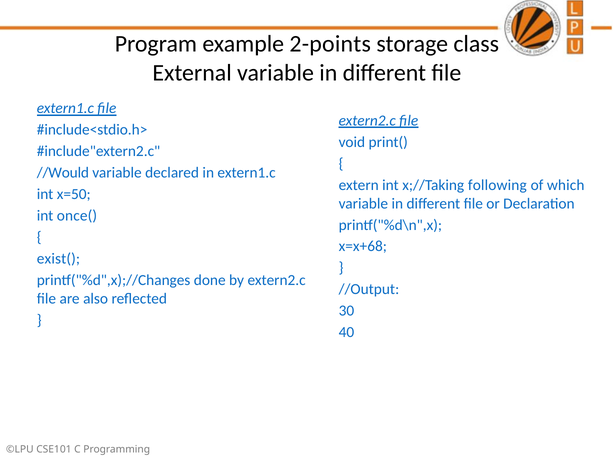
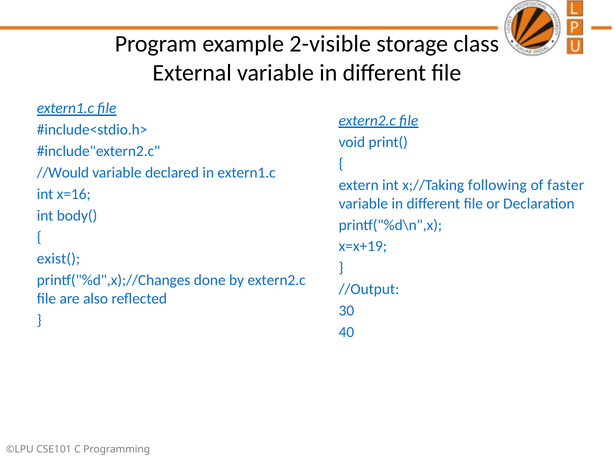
2-points: 2-points -> 2-visible (330, 44)
which: which -> faster (566, 185)
x=50: x=50 -> x=16 (74, 195)
once(: once( -> body( (77, 216)
x=x+68: x=x+68 -> x=x+19 (363, 247)
